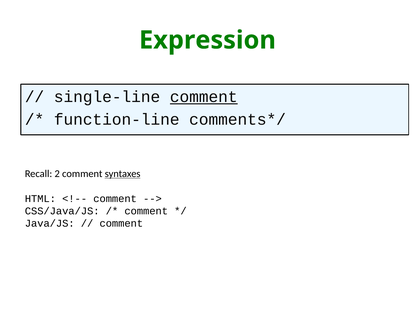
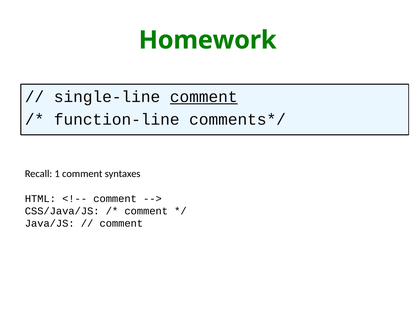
Expression: Expression -> Homework (208, 40)
2: 2 -> 1 (57, 174)
syntaxes underline: present -> none (123, 174)
